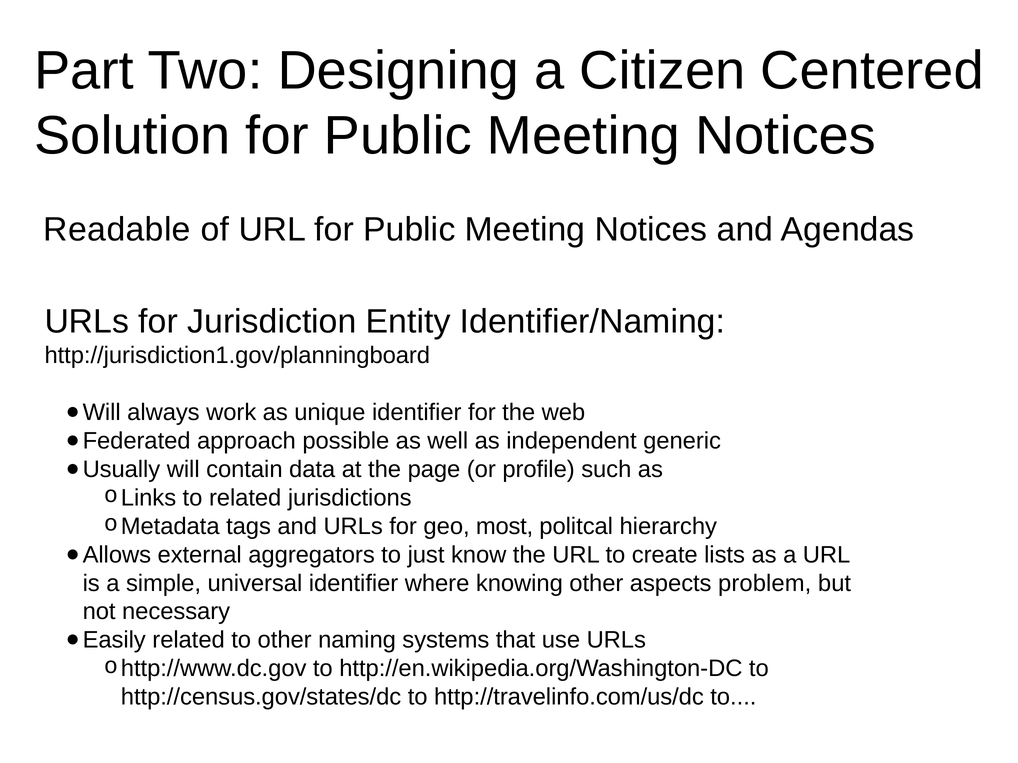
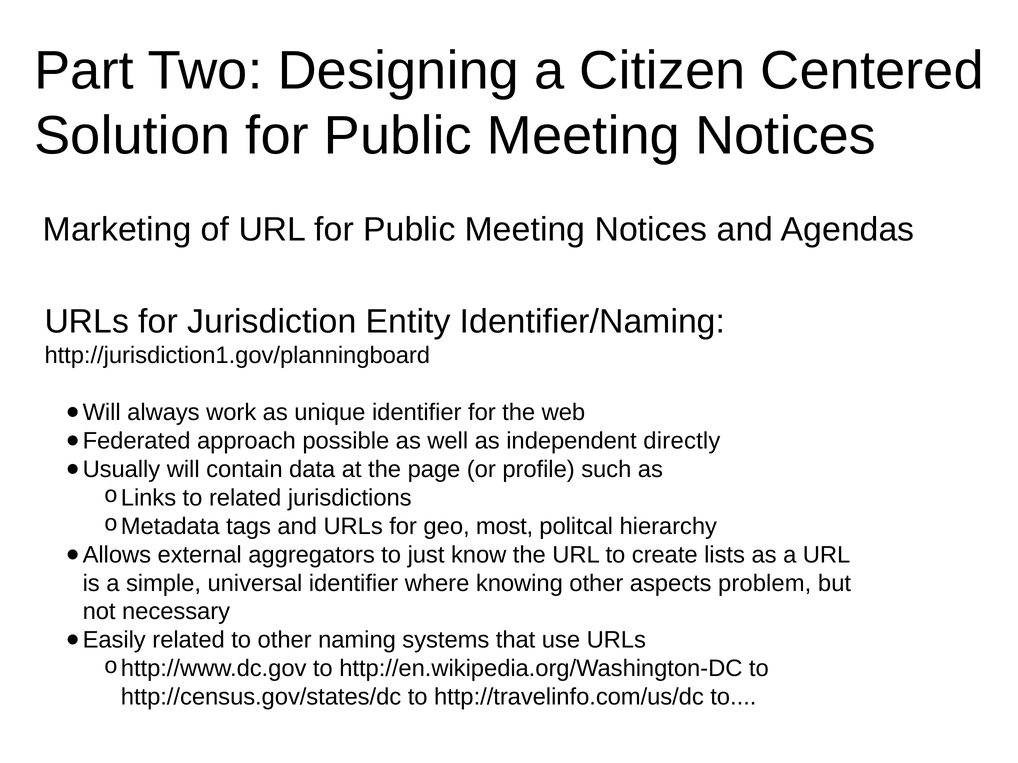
Readable: Readable -> Marketing (117, 230)
generic: generic -> directly (682, 441)
